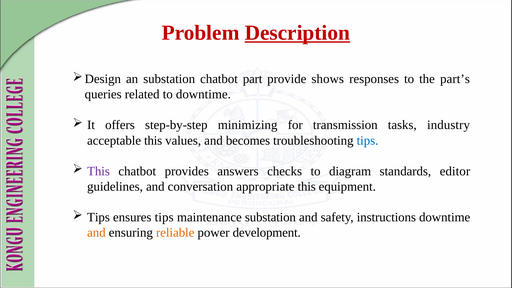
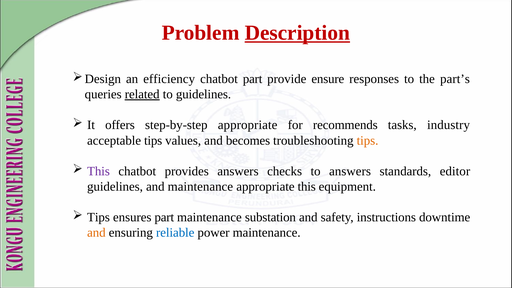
an substation: substation -> efficiency (169, 79)
shows: shows -> ensure (328, 79)
related underline: none -> present (142, 94)
to downtime: downtime -> guidelines (204, 94)
step-by-step minimizing: minimizing -> appropriate (248, 125)
transmission: transmission -> recommends (345, 125)
acceptable this: this -> tips (153, 140)
tips colour: blue -> orange (368, 140)
to diagram: diagram -> answers (350, 171)
and conversation: conversation -> maintenance (200, 187)
ensures tips: tips -> part (164, 217)
reliable colour: orange -> blue (175, 233)
power development: development -> maintenance (267, 233)
